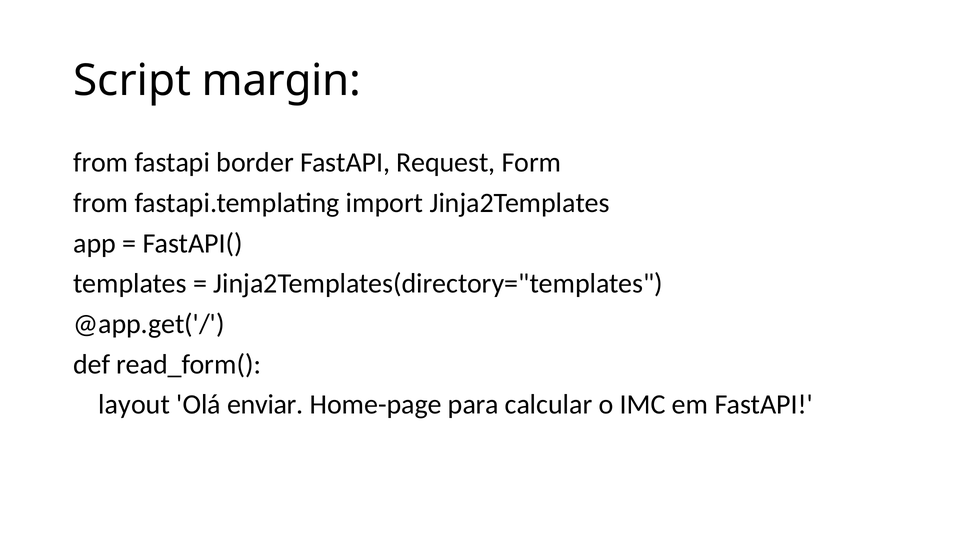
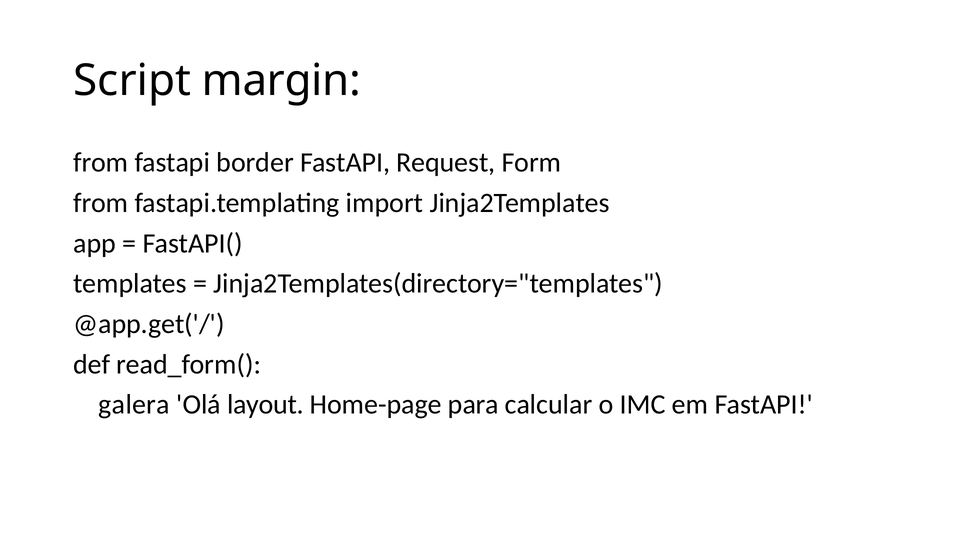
layout: layout -> galera (134, 404)
enviar: enviar -> layout (265, 404)
